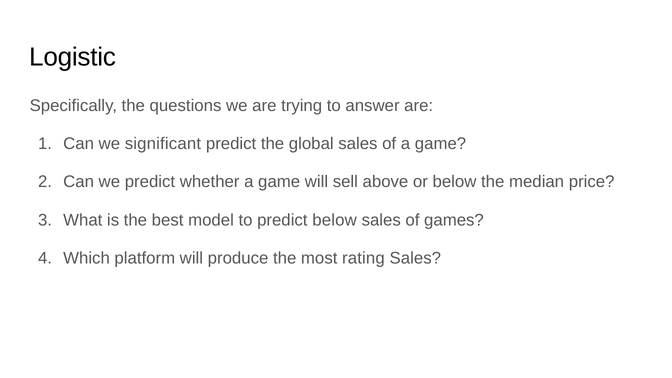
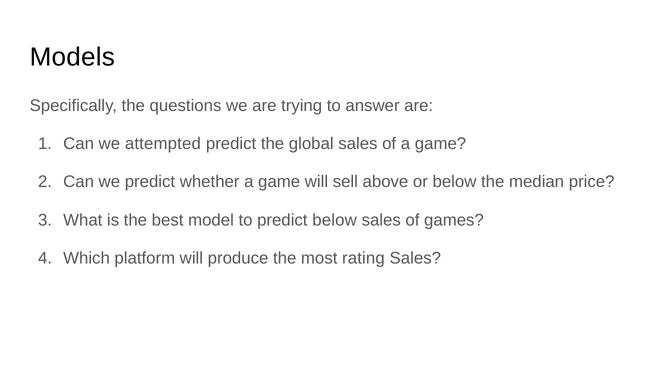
Logistic: Logistic -> Models (72, 57)
significant: significant -> attempted (163, 144)
